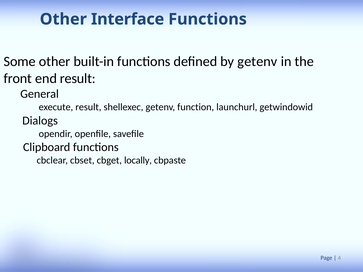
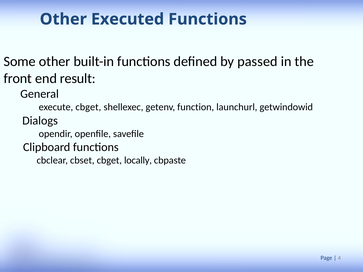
Interface: Interface -> Executed (128, 19)
by getenv: getenv -> passed (257, 62)
execute result: result -> cbget (88, 107)
